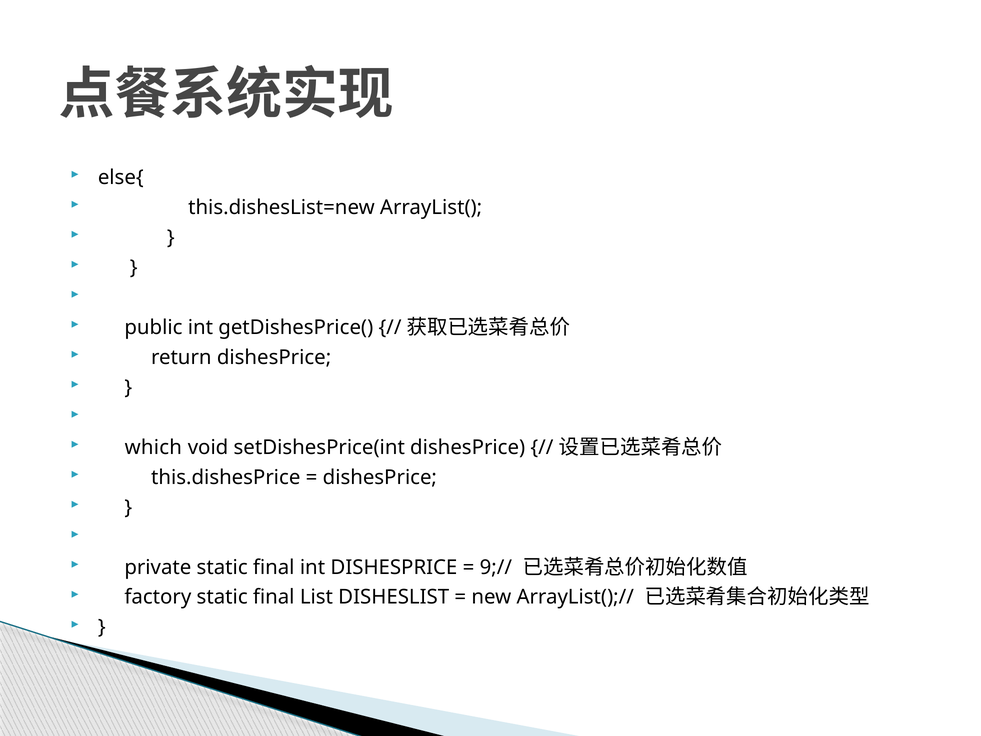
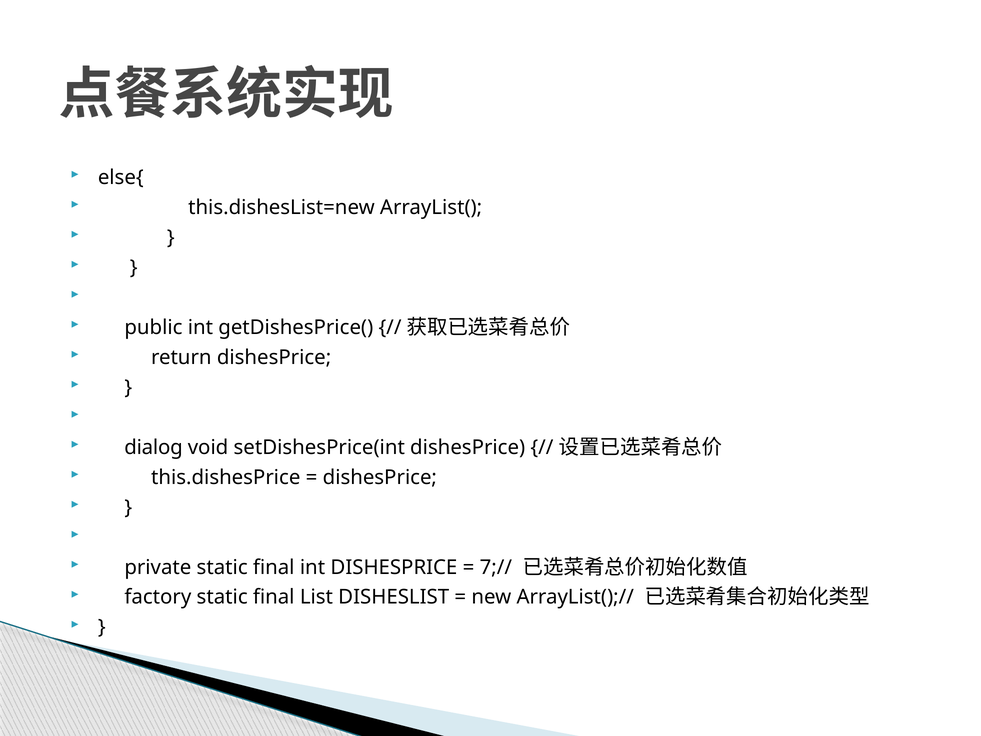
which: which -> dialog (154, 447)
9;//: 9;// -> 7;// (496, 567)
